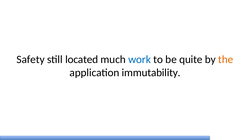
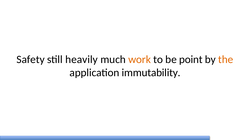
located: located -> heavily (82, 60)
work colour: blue -> orange (140, 60)
quite: quite -> point (191, 60)
